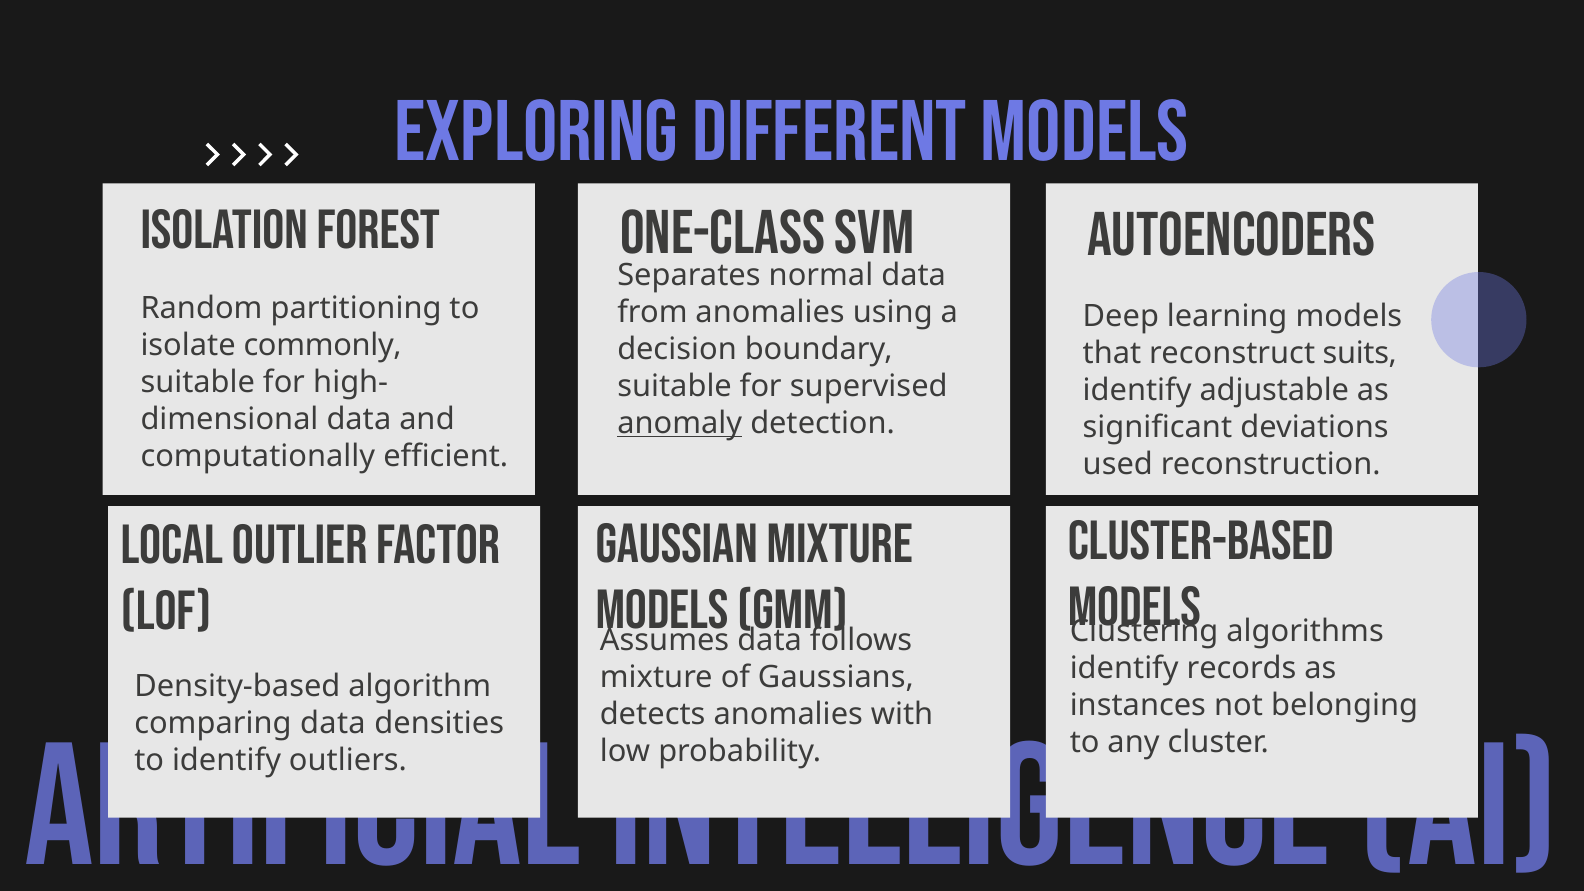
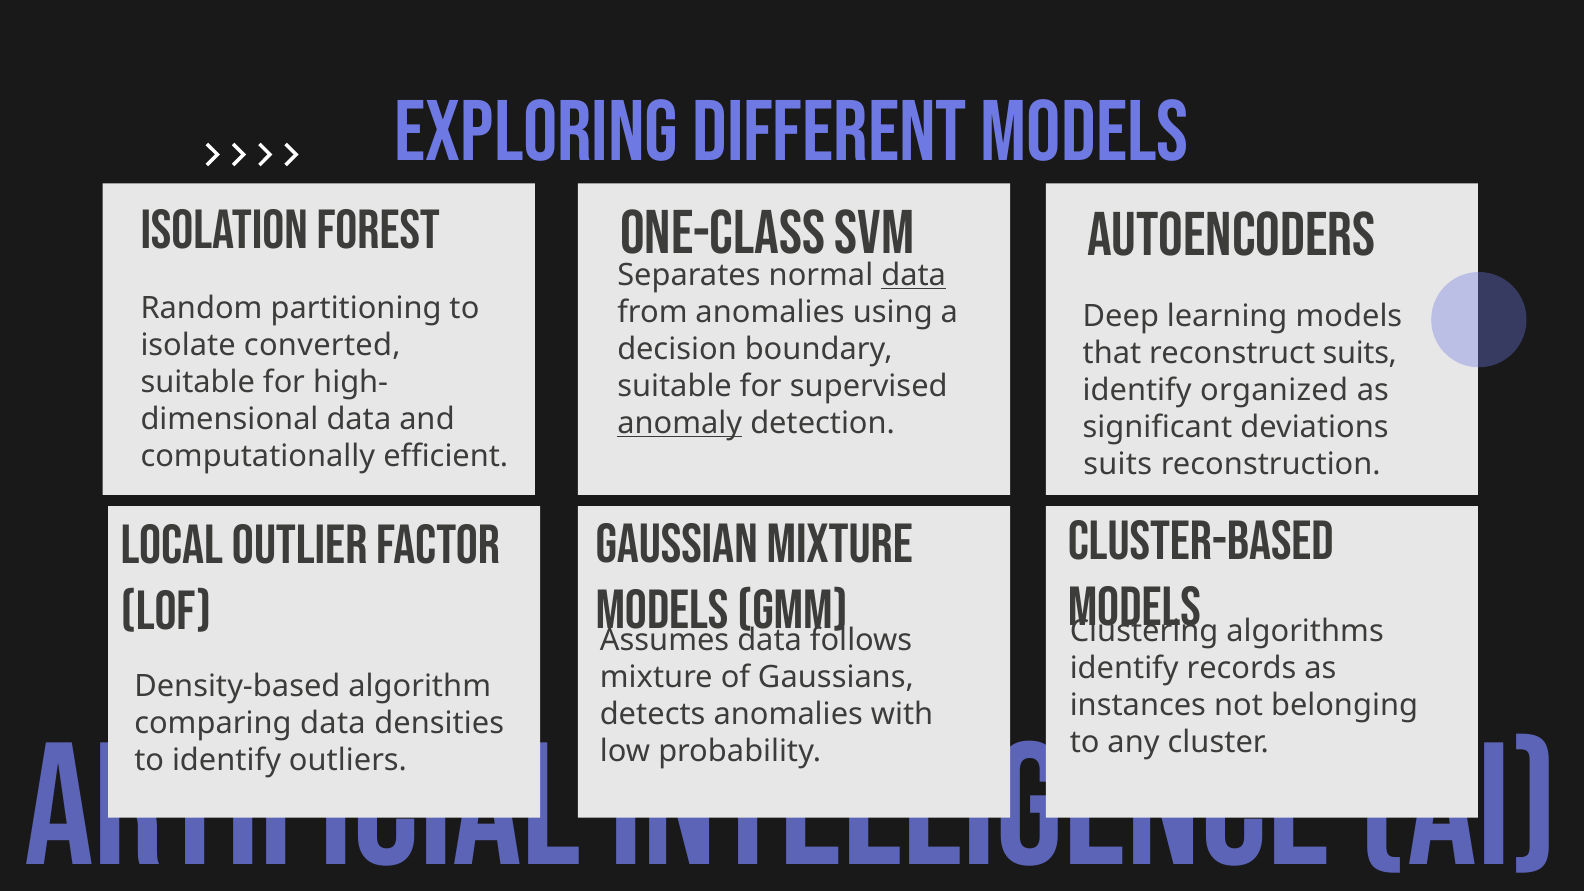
data underline: none -> present (914, 275)
commonly: commonly -> converted (322, 345)
adjustable: adjustable -> organized (1274, 391)
used: used -> suits (1118, 465)
